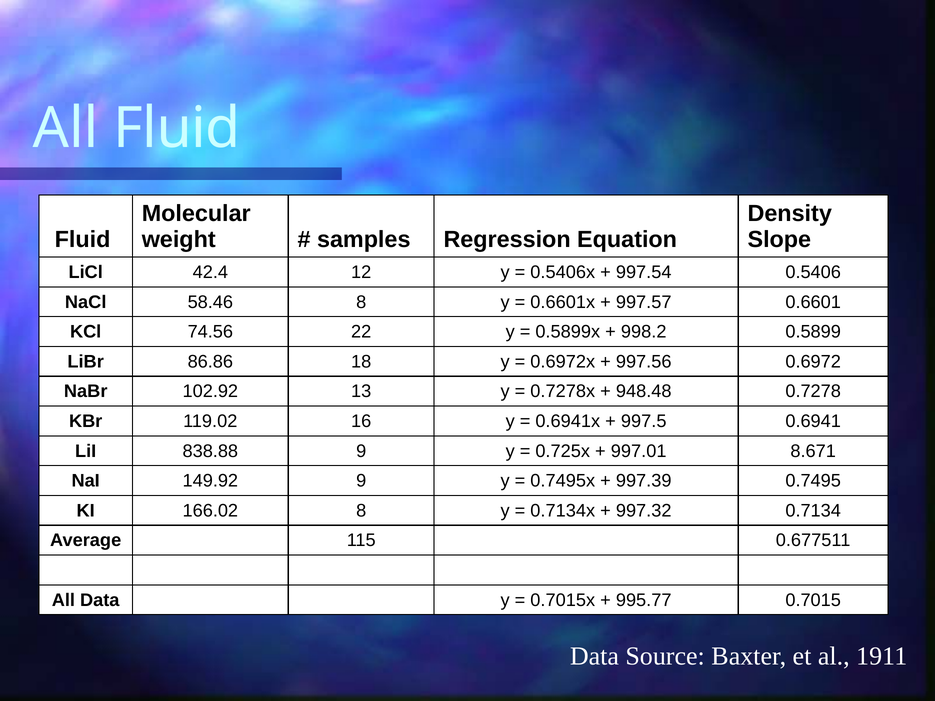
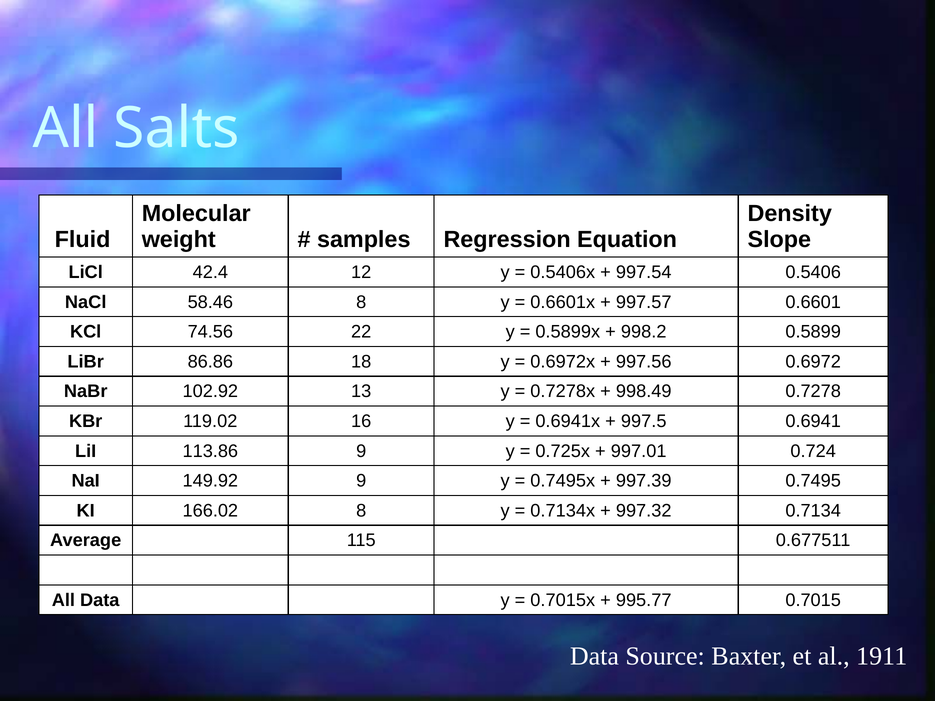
All Fluid: Fluid -> Salts (177, 129)
948.48: 948.48 -> 998.49 (644, 392)
838.88: 838.88 -> 113.86 (210, 451)
8.671: 8.671 -> 0.724 (813, 451)
